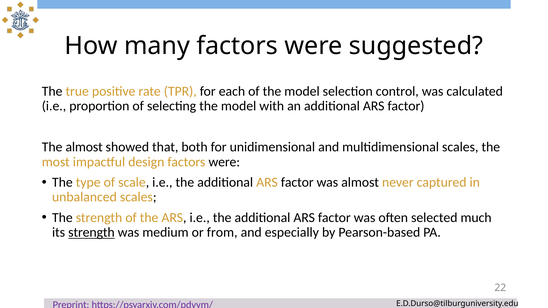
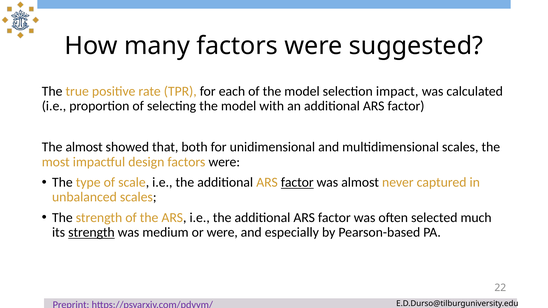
control: control -> impact (397, 91)
factor underline: none -> present (297, 183)
or from: from -> were (222, 233)
